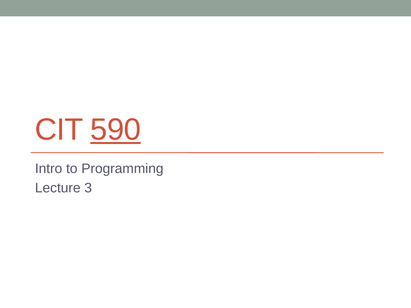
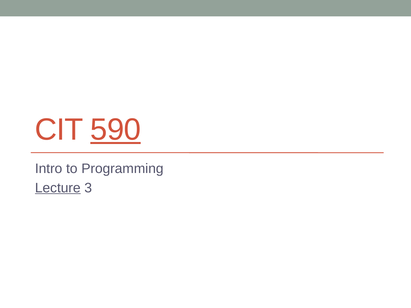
Lecture underline: none -> present (58, 188)
